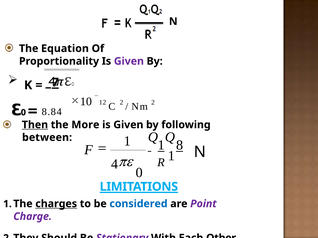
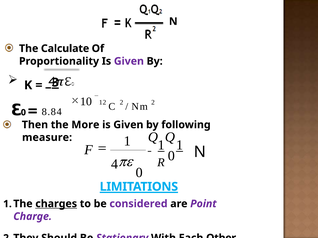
Equation: Equation -> Calculate (65, 49)
7: 7 -> 3 (55, 83)
Then underline: present -> none (35, 125)
between: between -> measure (47, 138)
1 8: 8 -> 1 (180, 145)
R 1: 1 -> 0 (171, 156)
considered colour: blue -> purple (138, 204)
